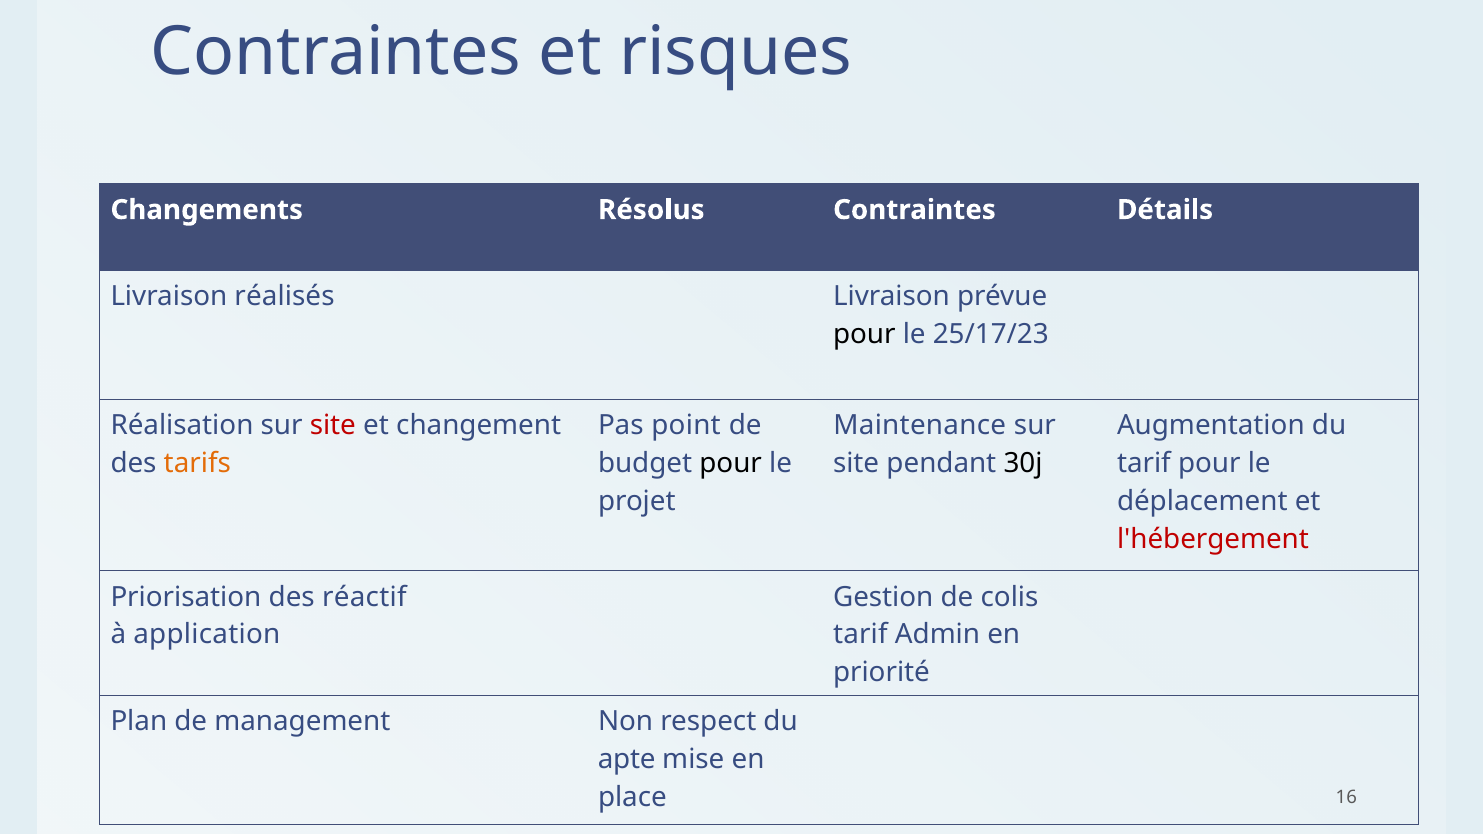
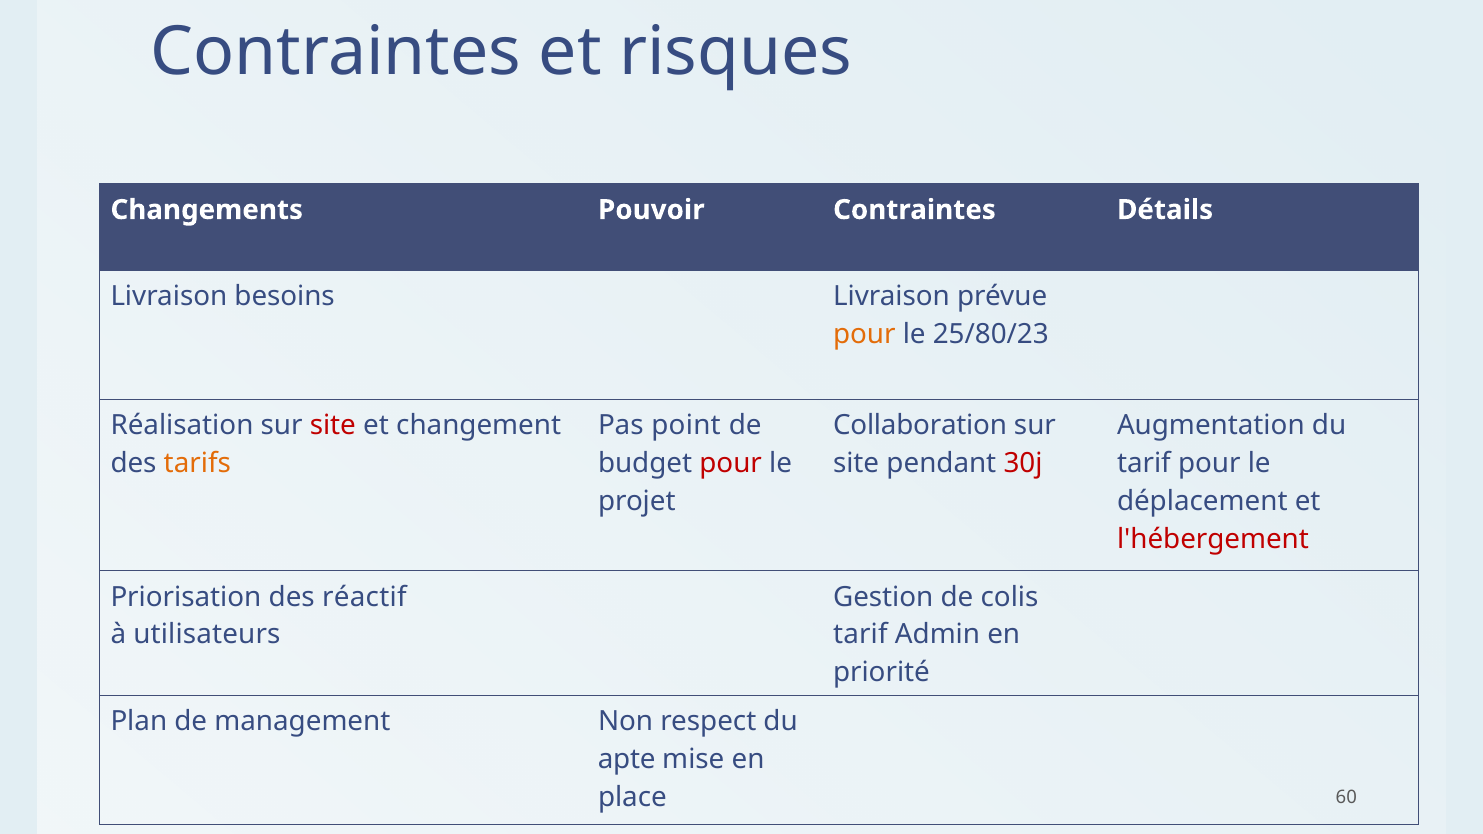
Résolus: Résolus -> Pouvoir (651, 210)
réalisés: réalisés -> besoins (285, 297)
pour colour: black -> orange (864, 335)
25/17/23: 25/17/23 -> 25/80/23 (991, 335)
Maintenance: Maintenance -> Collaboration (920, 426)
pour colour: black -> red (731, 464)
30j colour: black -> red (1023, 464)
application: application -> utilisateurs (207, 635)
16: 16 -> 60 (1346, 798)
